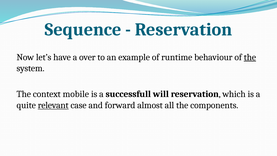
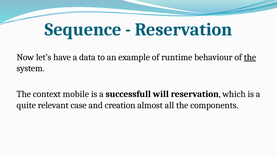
over: over -> data (87, 57)
relevant underline: present -> none (53, 105)
forward: forward -> creation (120, 105)
